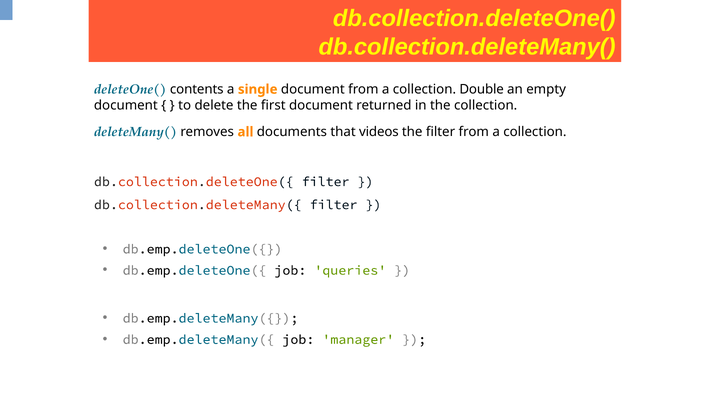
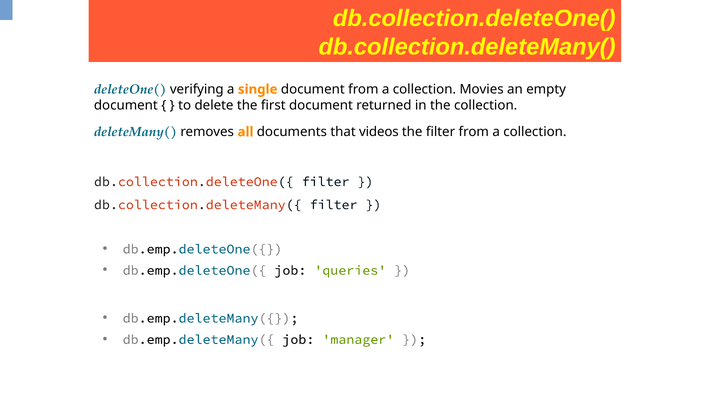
contents: contents -> verifying (197, 89)
Double: Double -> Movies (482, 89)
